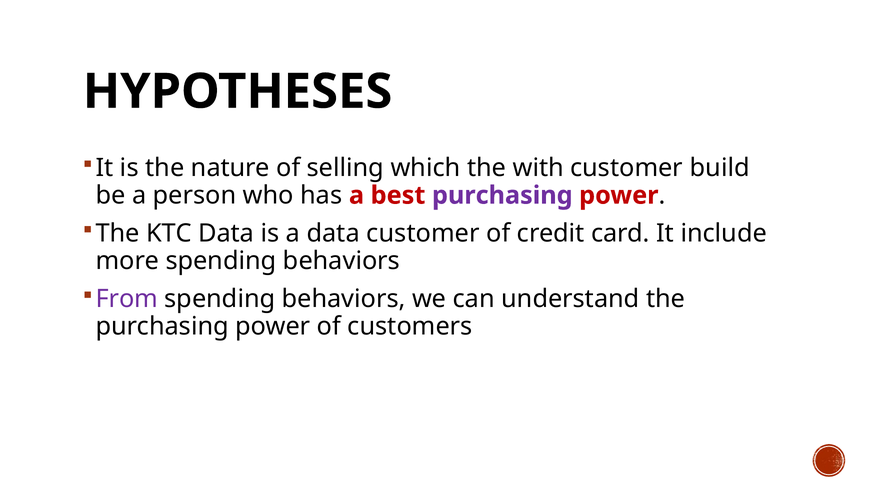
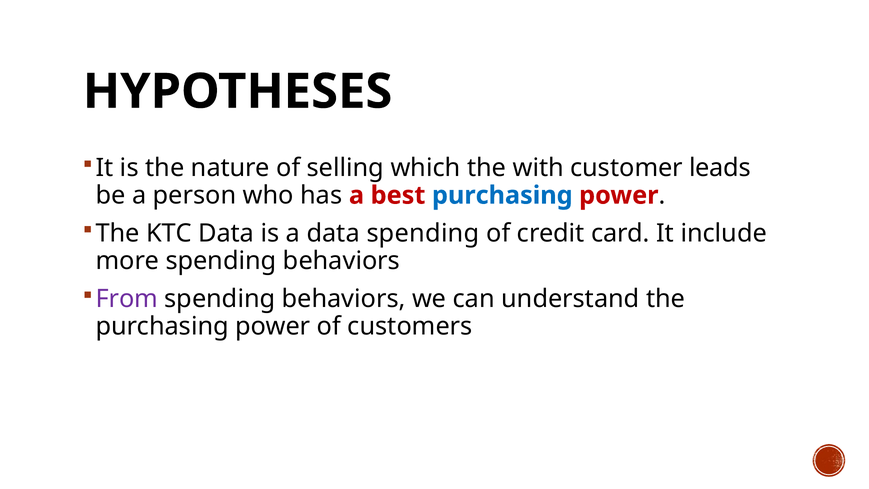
build: build -> leads (720, 168)
purchasing colour: purple -> blue (502, 195)
data customer: customer -> spending (423, 233)
